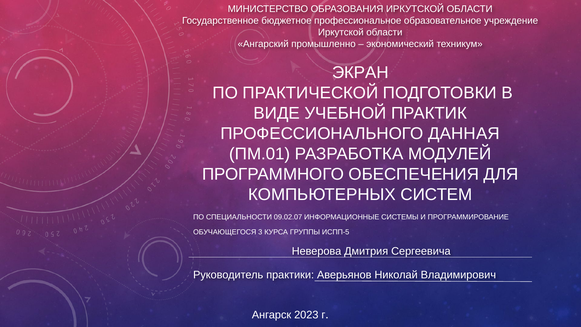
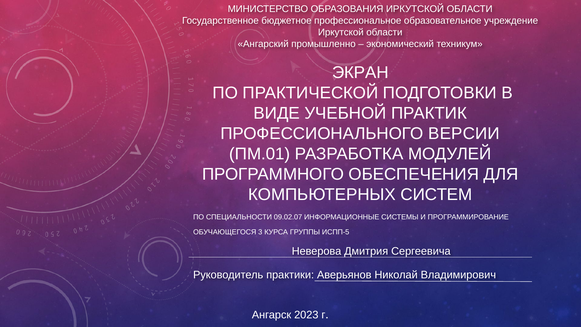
ДАННАЯ: ДАННАЯ -> ВЕРСИИ (464, 134)
